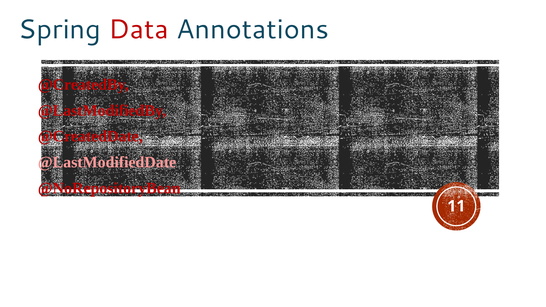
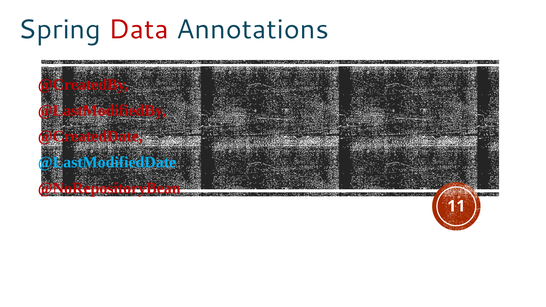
@LastModifiedDate colour: pink -> light blue (107, 162)
